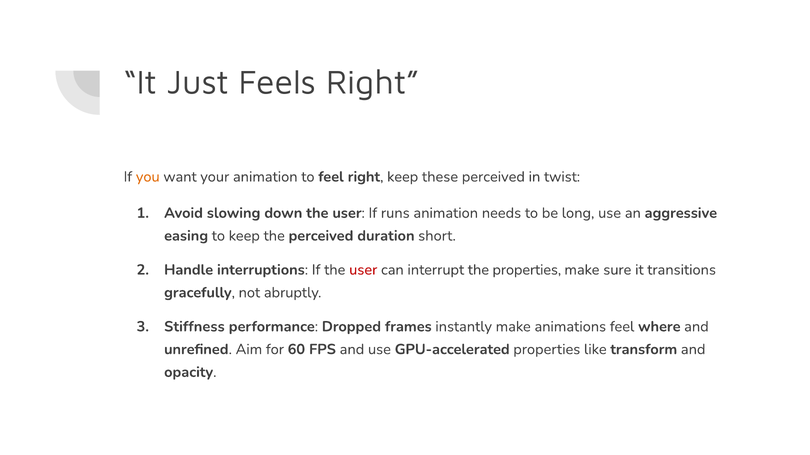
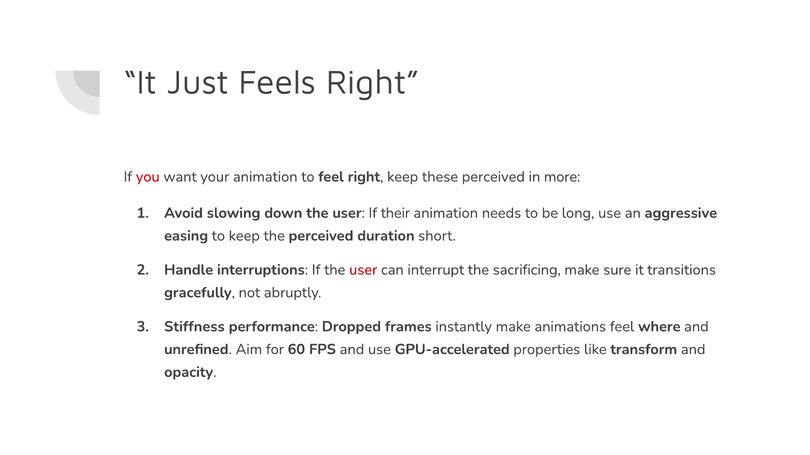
you colour: orange -> red (148, 177)
twist: twist -> more (562, 177)
runs: runs -> their (395, 213)
the properties: properties -> sacrificing (527, 270)
